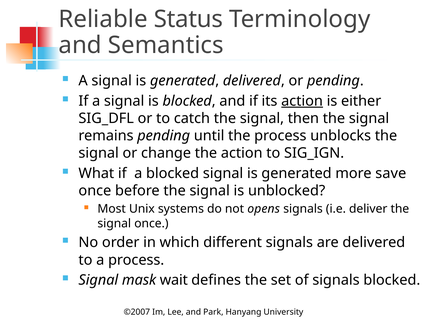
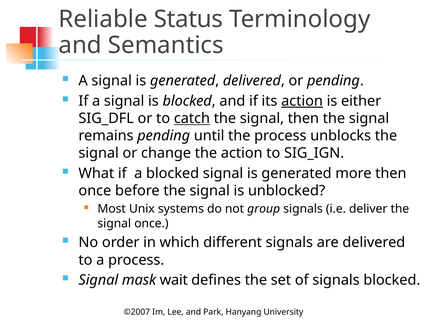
catch underline: none -> present (192, 118)
more save: save -> then (391, 173)
opens: opens -> group (264, 209)
